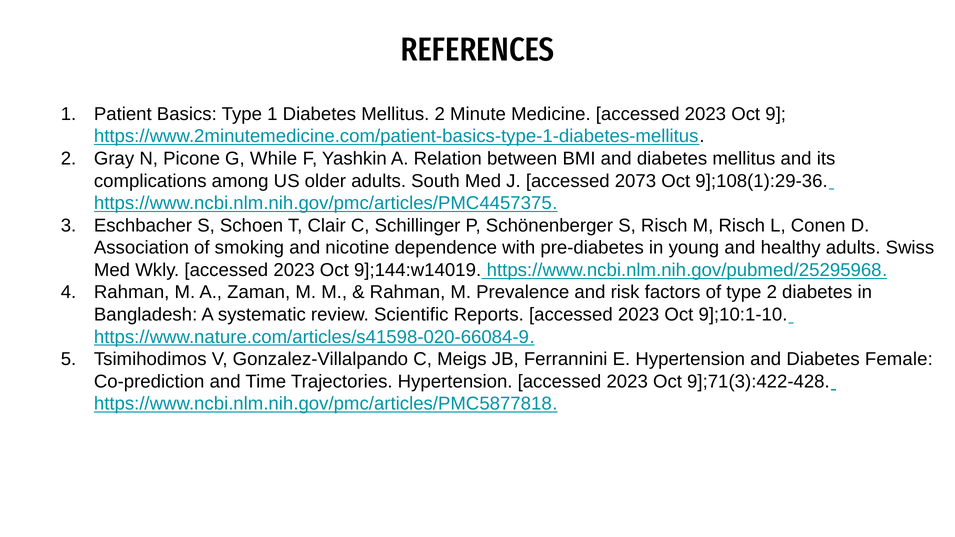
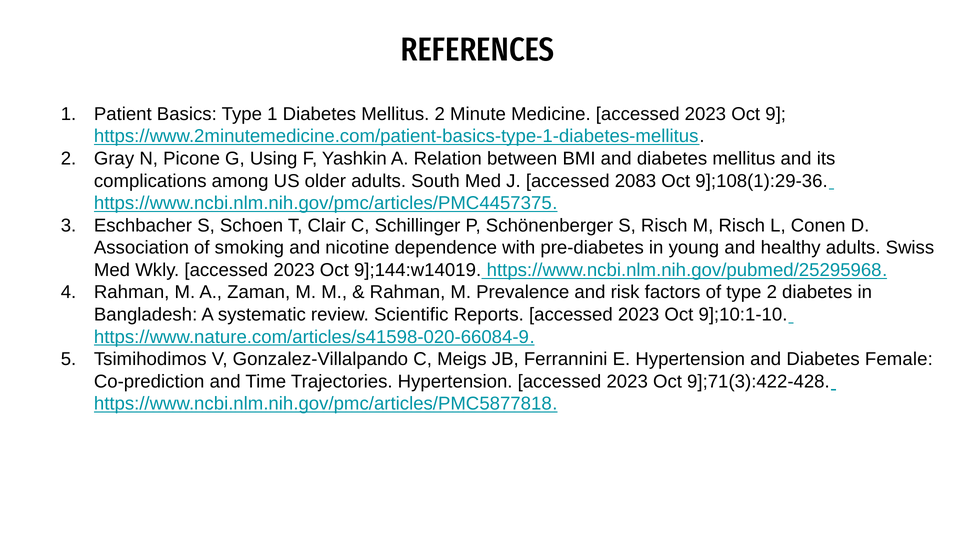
While: While -> Using (274, 159)
2073: 2073 -> 2083 (635, 181)
